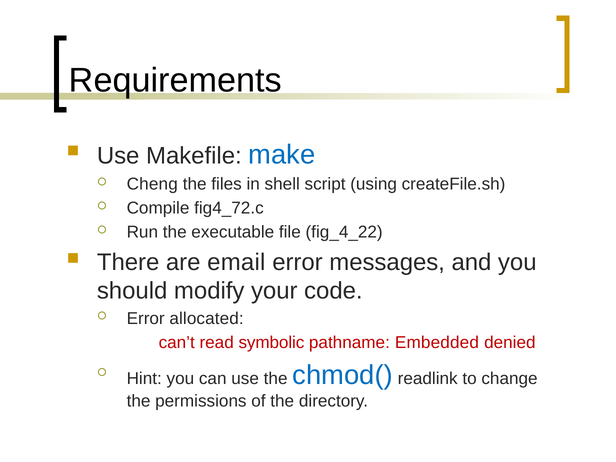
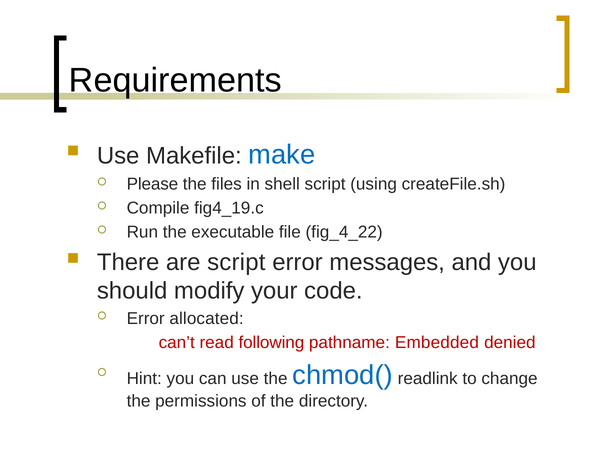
Cheng: Cheng -> Please (152, 184)
fig4_72.c: fig4_72.c -> fig4_19.c (229, 208)
are email: email -> script (236, 262)
symbolic: symbolic -> following (271, 342)
